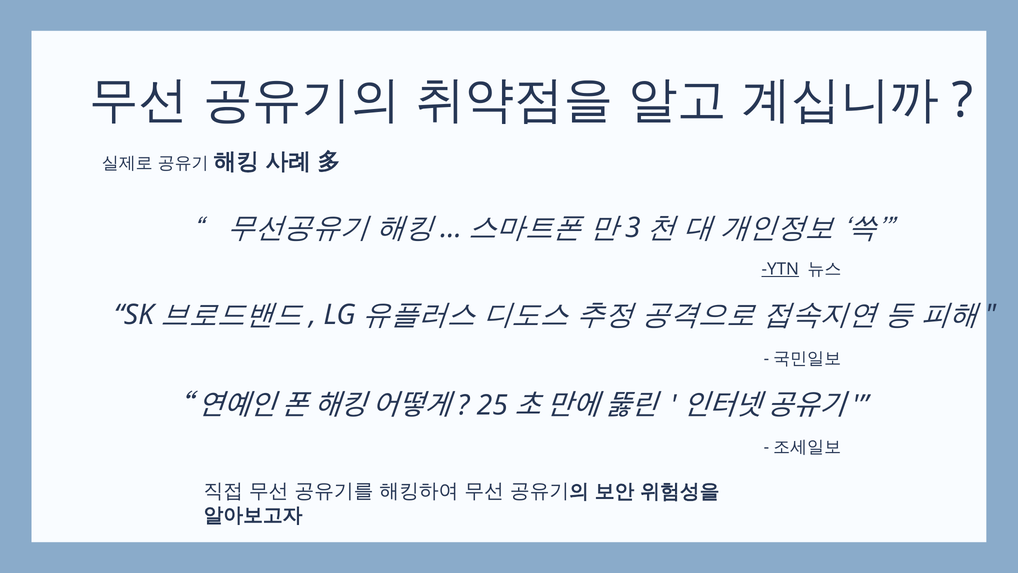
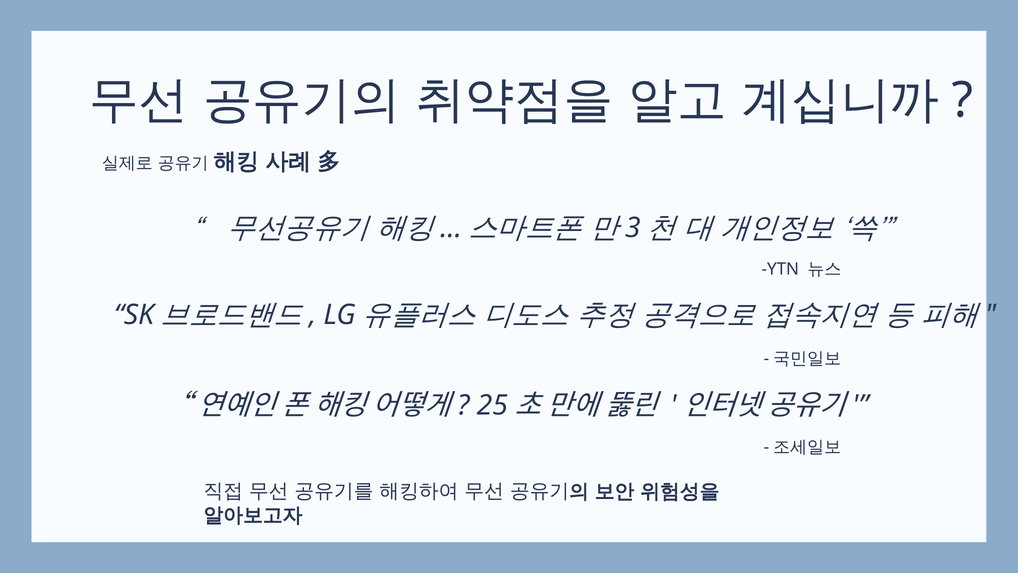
YTN underline: present -> none (780, 269)
